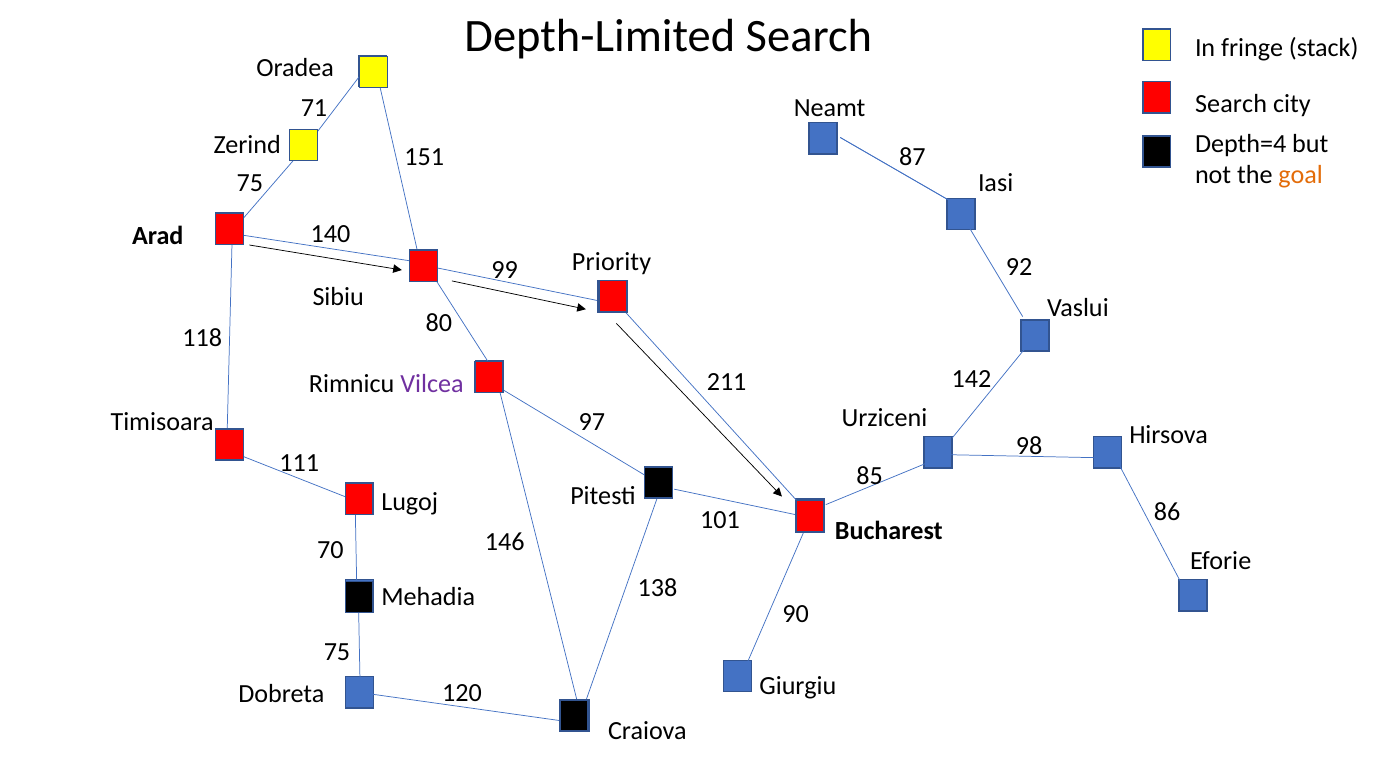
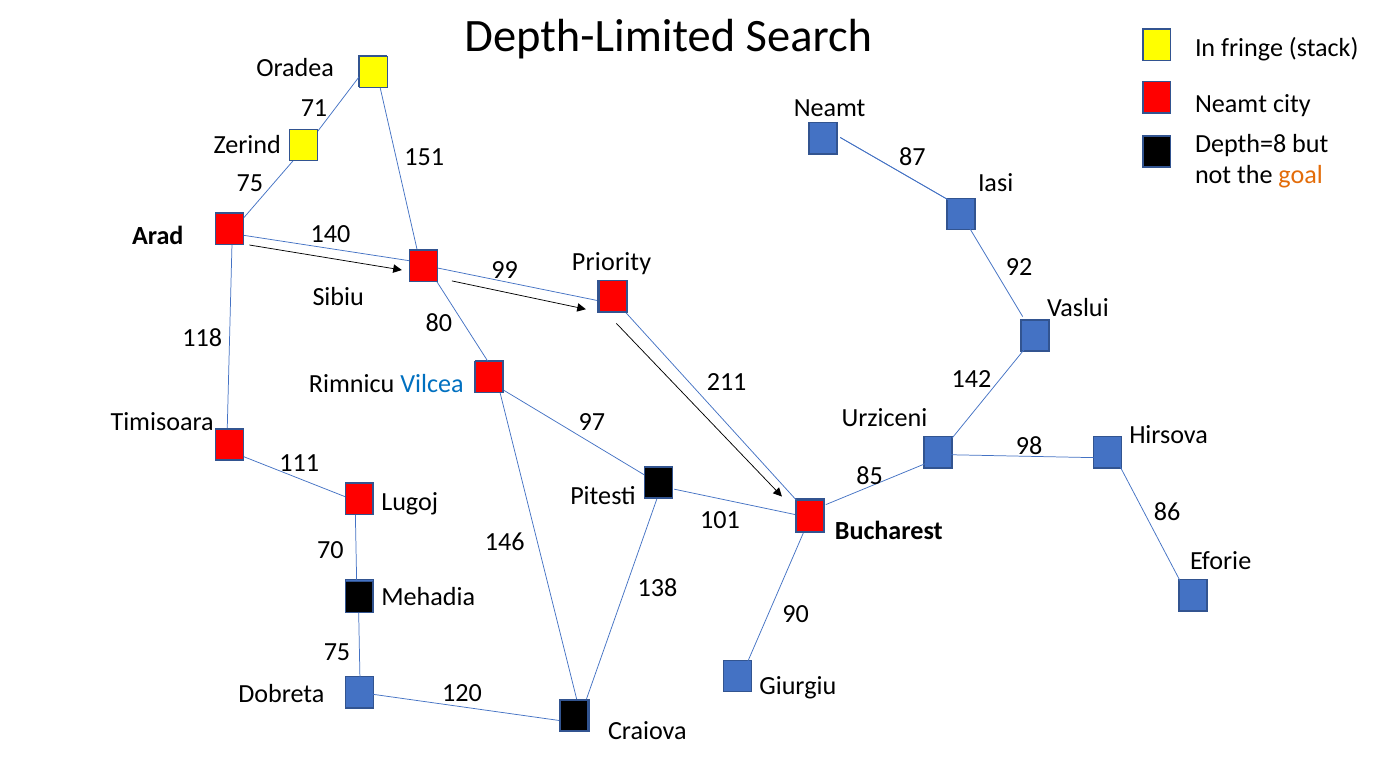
Search: Search -> Neamt (1231, 104)
Depth=4: Depth=4 -> Depth=8 (1241, 144)
Vilcea colour: purple -> blue (432, 384)
